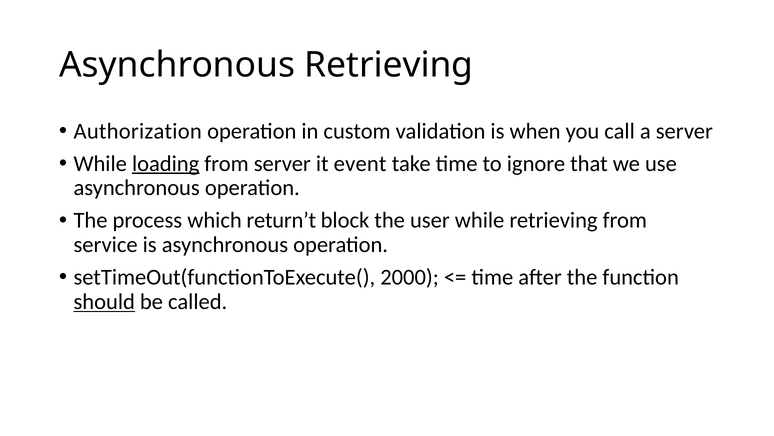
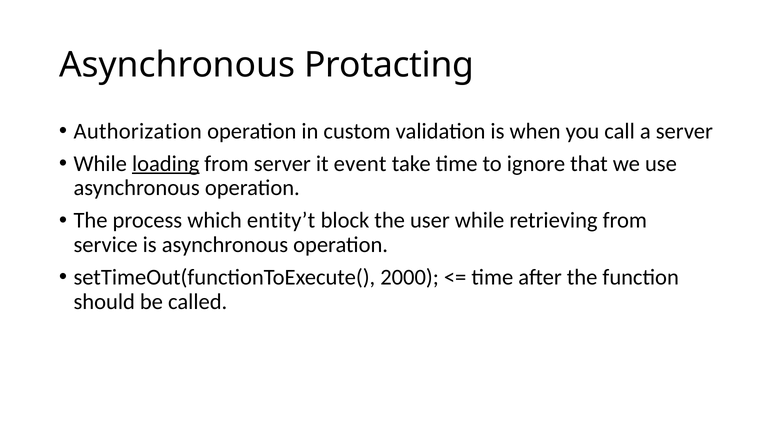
Asynchronous Retrieving: Retrieving -> Protacting (389, 65)
return’t: return’t -> entity’t (281, 220)
should underline: present -> none (104, 301)
